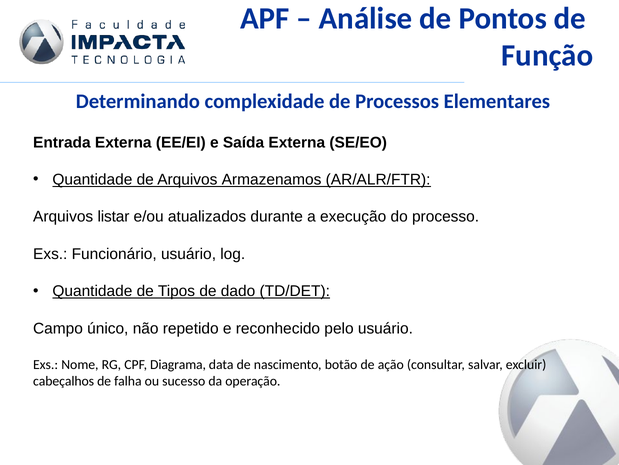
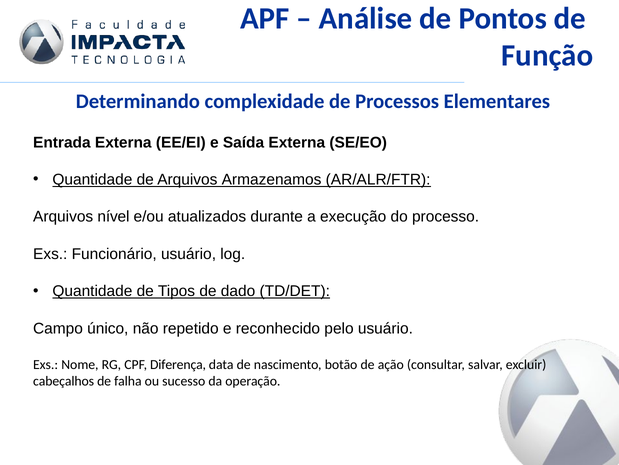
listar: listar -> nível (113, 216)
Diagrama: Diagrama -> Diferença (178, 364)
